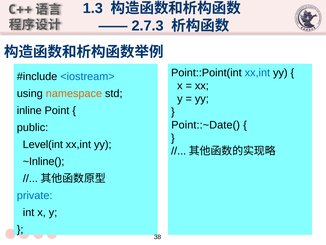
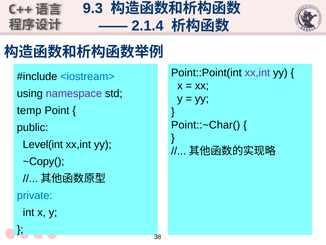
1.3: 1.3 -> 9.3 (93, 8)
2.7.3: 2.7.3 -> 2.1.4 (148, 26)
xx,int colour: blue -> purple (257, 73)
namespace colour: orange -> purple (74, 93)
inline: inline -> temp (29, 110)
Point::~Date(: Point::~Date( -> Point::~Char( (206, 125)
~Inline(: ~Inline( -> ~Copy( (44, 161)
